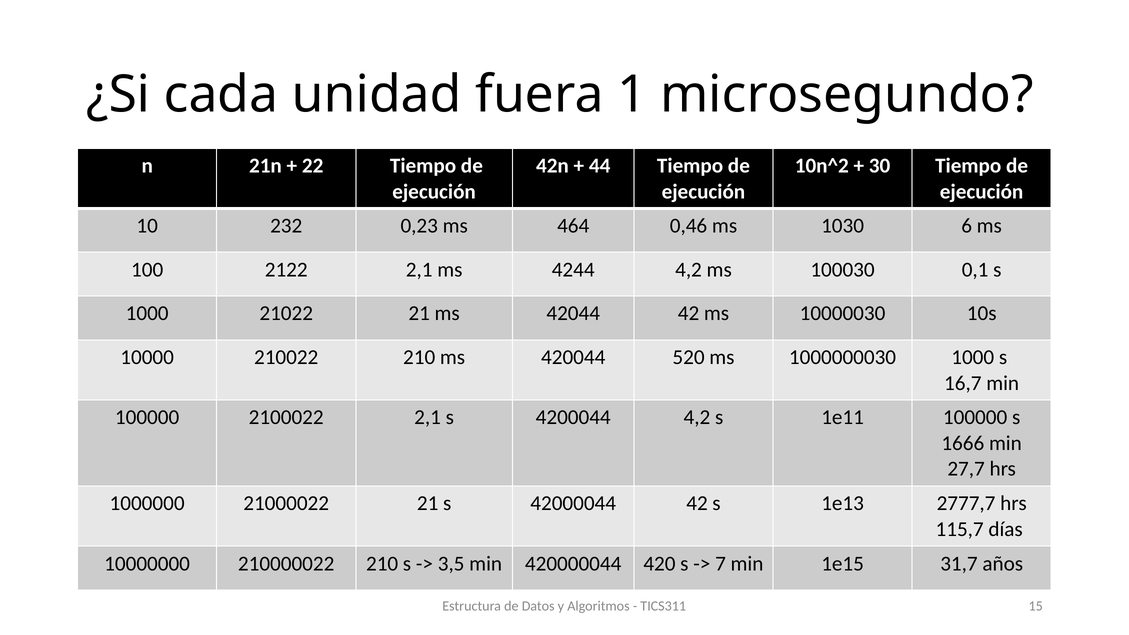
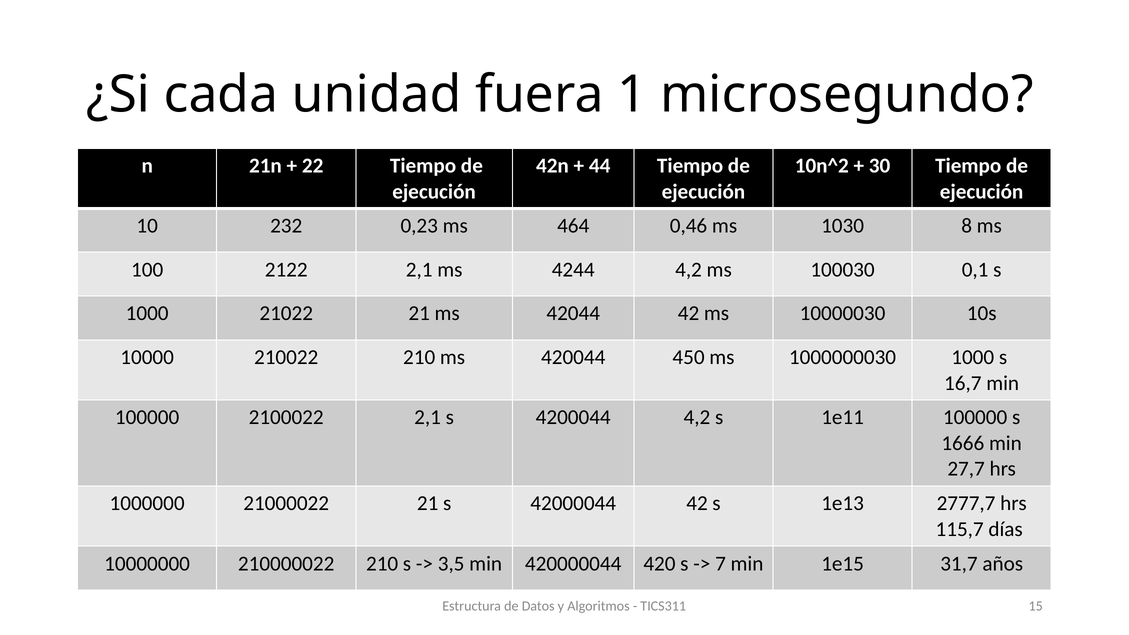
6: 6 -> 8 (967, 226)
520: 520 -> 450 (689, 357)
